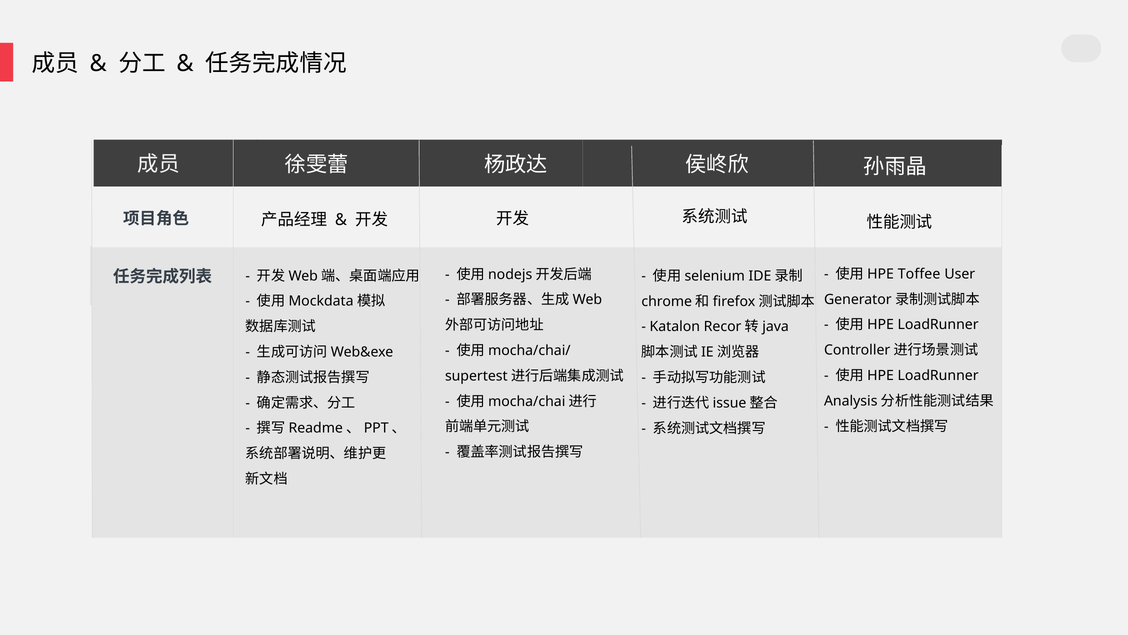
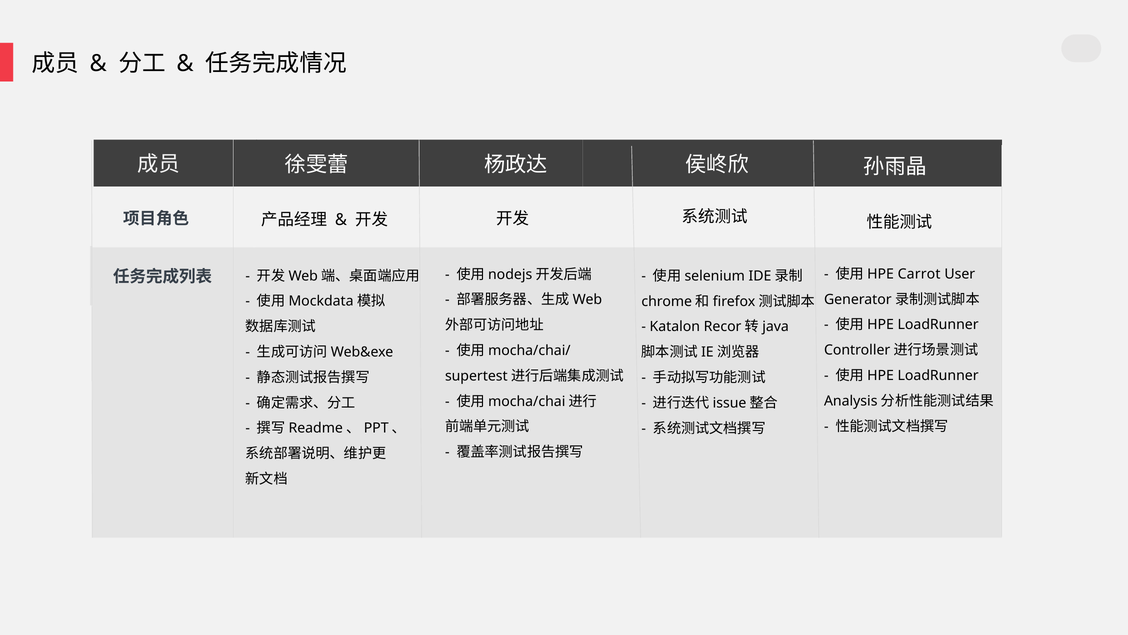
Toffee: Toffee -> Carrot (919, 274)
